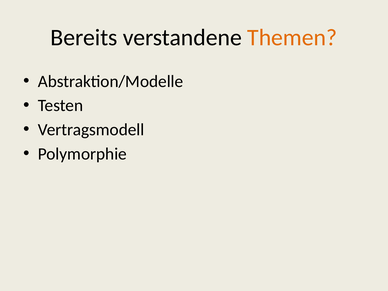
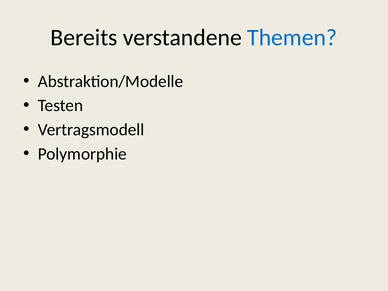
Themen colour: orange -> blue (292, 38)
